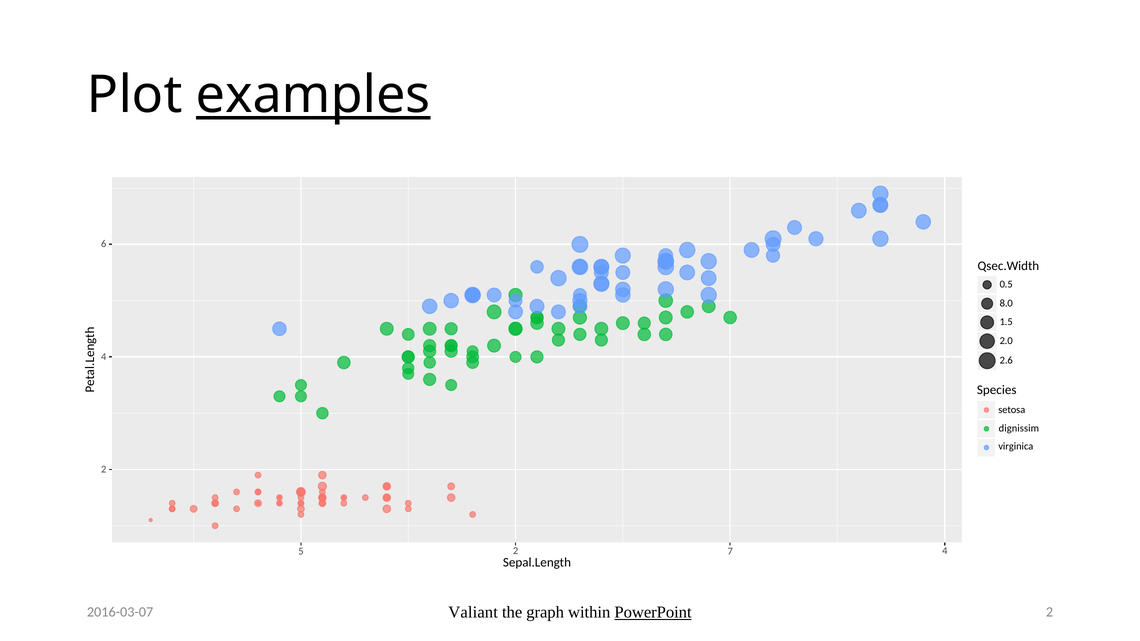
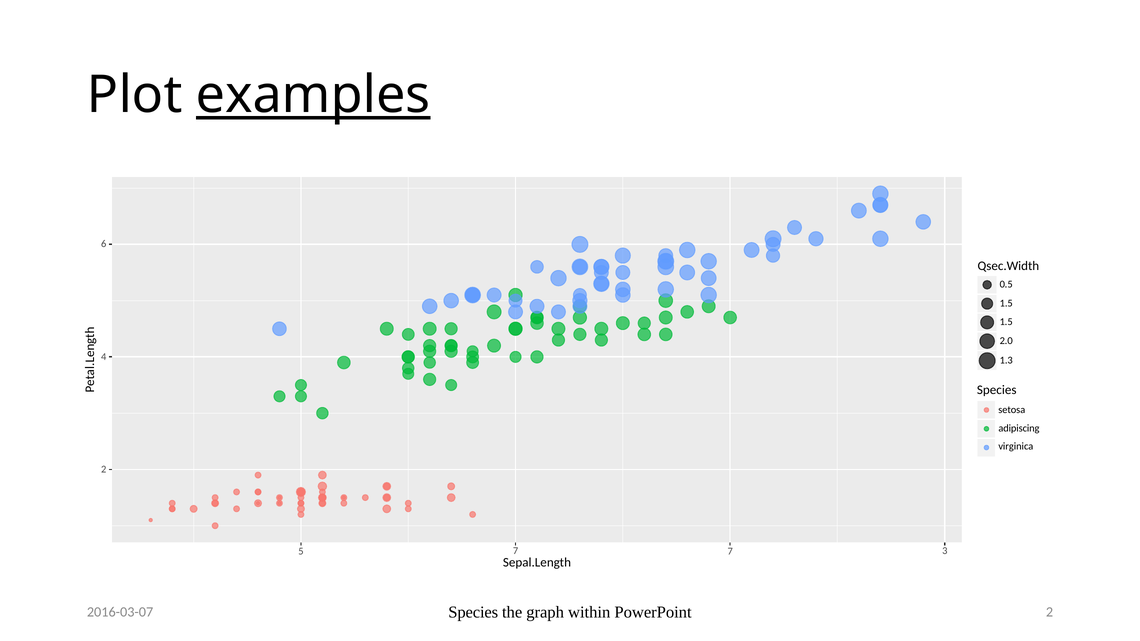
8.0: 8.0 -> 1.5 (1006, 303)
2.6: 2.6 -> 1.3 (1006, 360)
dignissim: dignissim -> adipiscing (1019, 428)
5 2: 2 -> 7 (516, 551)
7 4: 4 -> 3 (945, 551)
Valiant: Valiant -> Species (473, 613)
PowerPoint underline: present -> none (653, 613)
